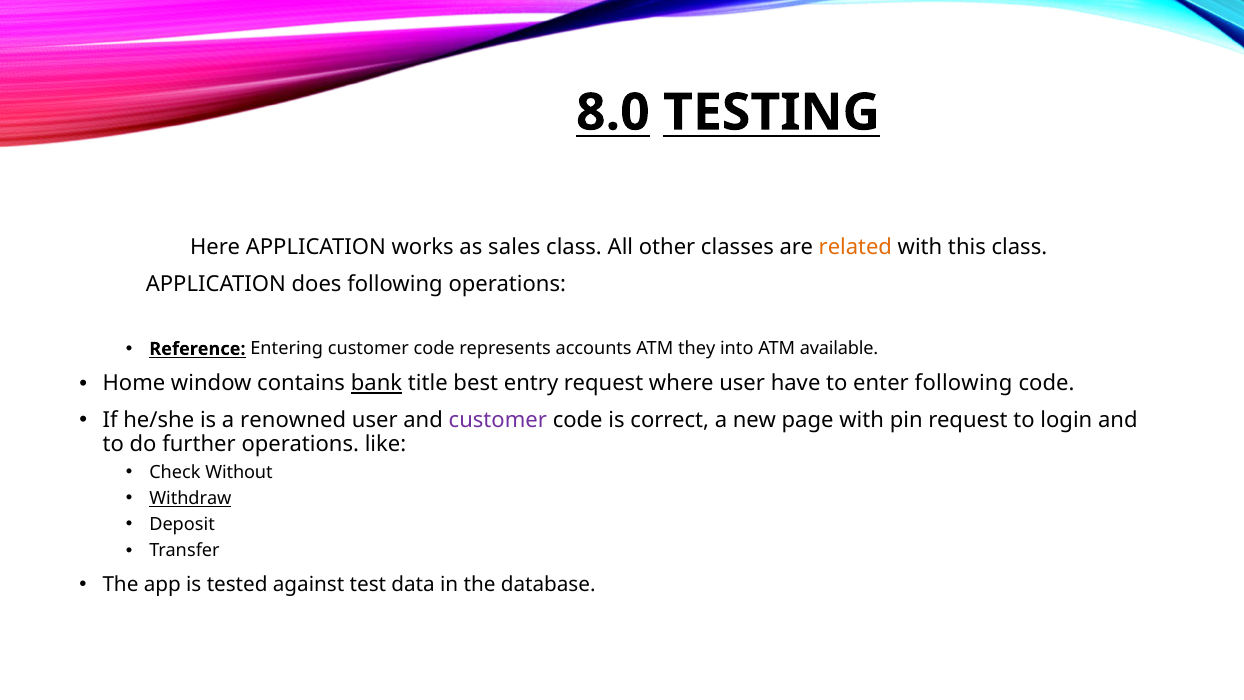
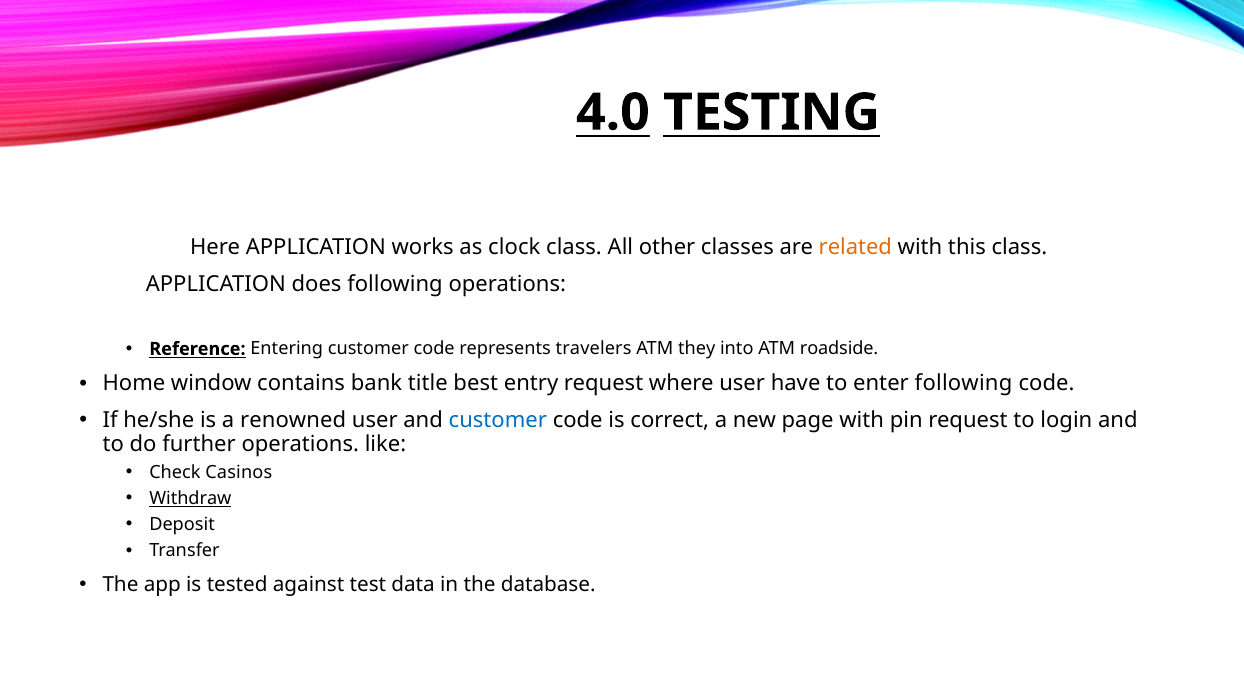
8.0: 8.0 -> 4.0 (613, 113)
sales: sales -> clock (514, 247)
accounts: accounts -> travelers (594, 349)
available: available -> roadside (839, 349)
bank underline: present -> none (376, 383)
customer colour: purple -> blue (498, 420)
Without: Without -> Casinos (239, 472)
